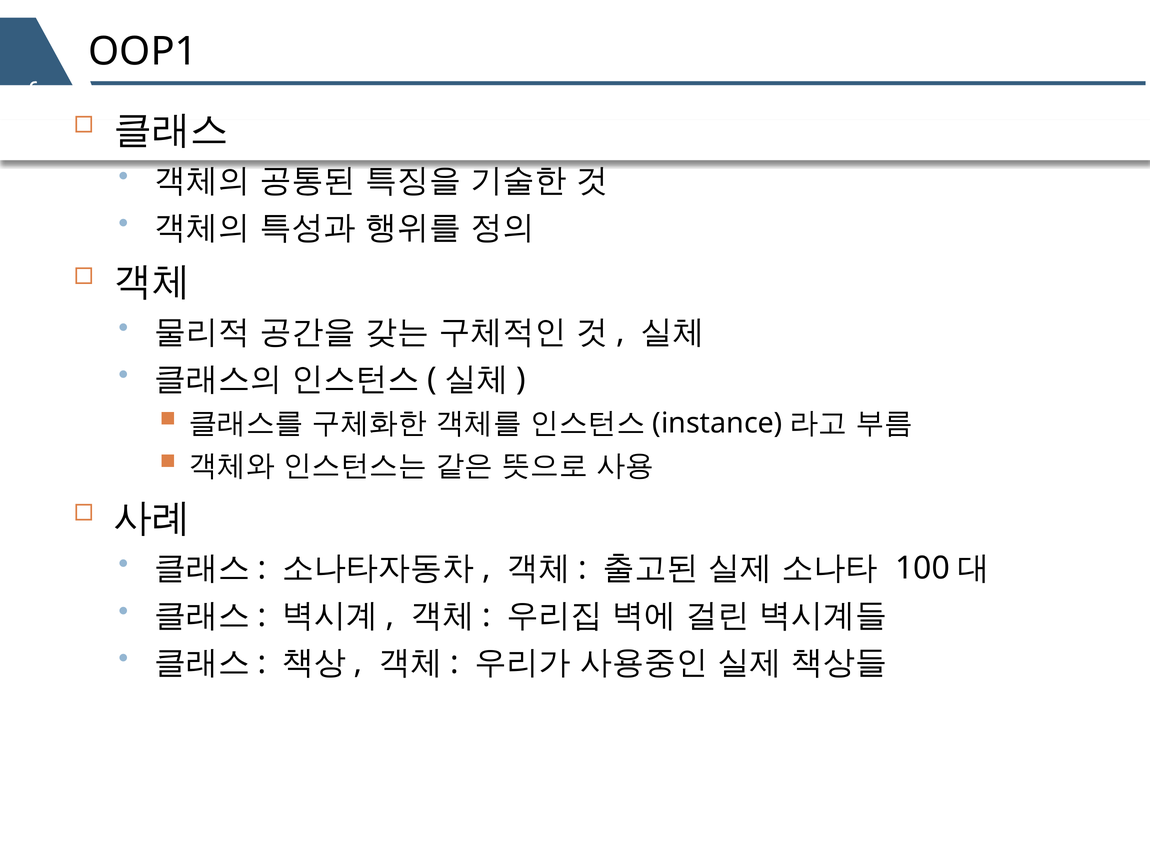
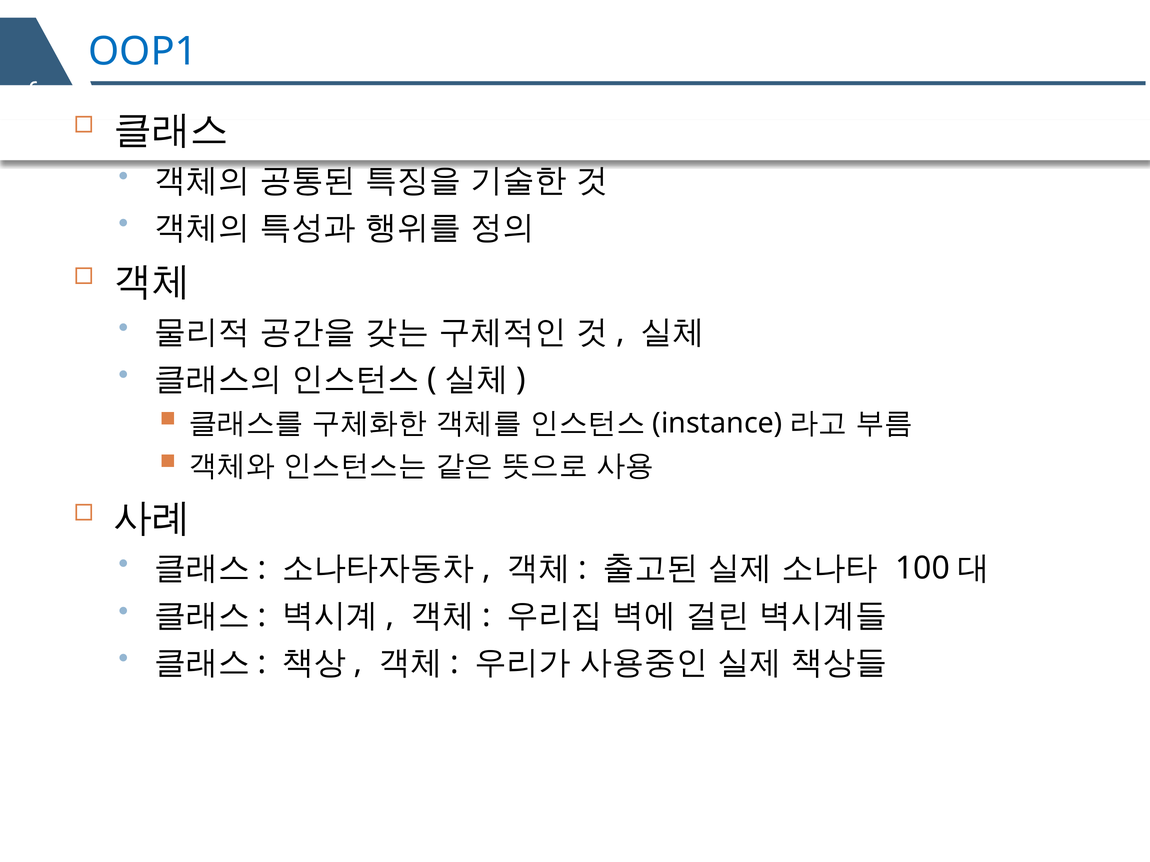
OOP1 colour: black -> blue (143, 52)
